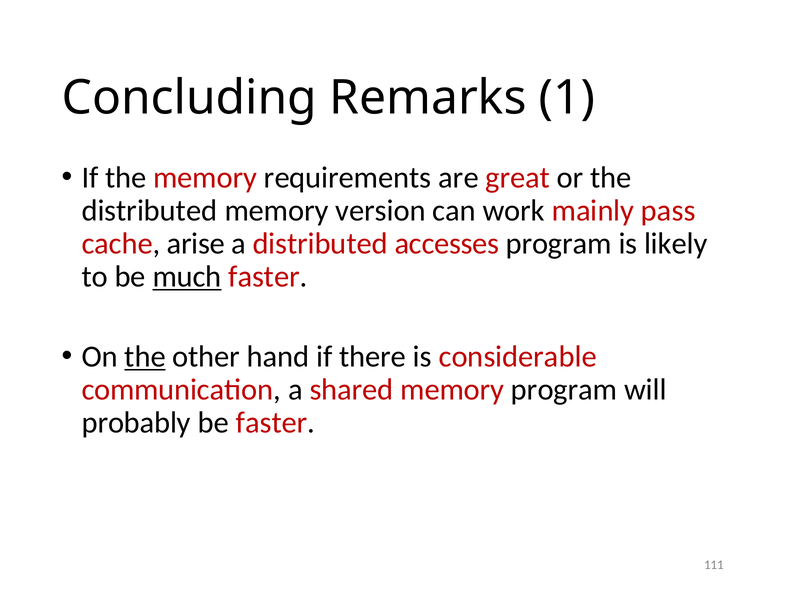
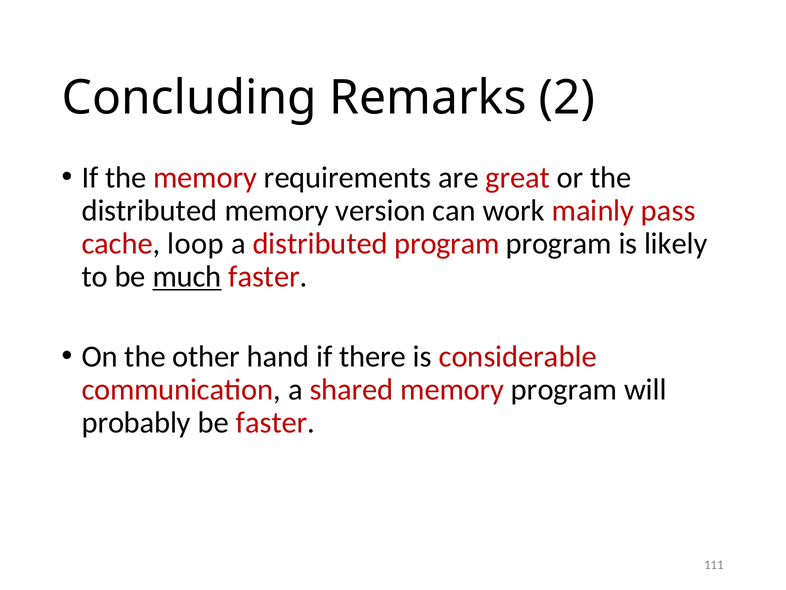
1: 1 -> 2 (567, 98)
arise: arise -> loop (196, 243)
distributed accesses: accesses -> program (447, 243)
the underline: present -> none (145, 356)
